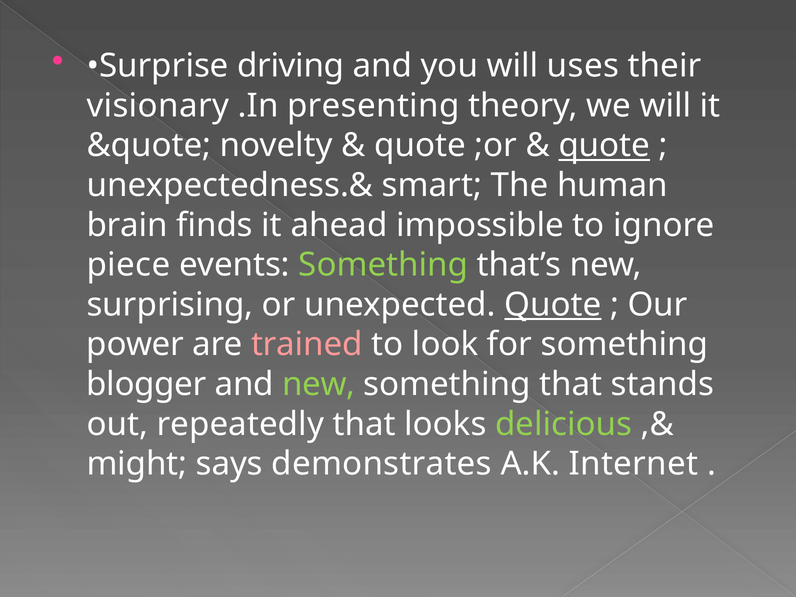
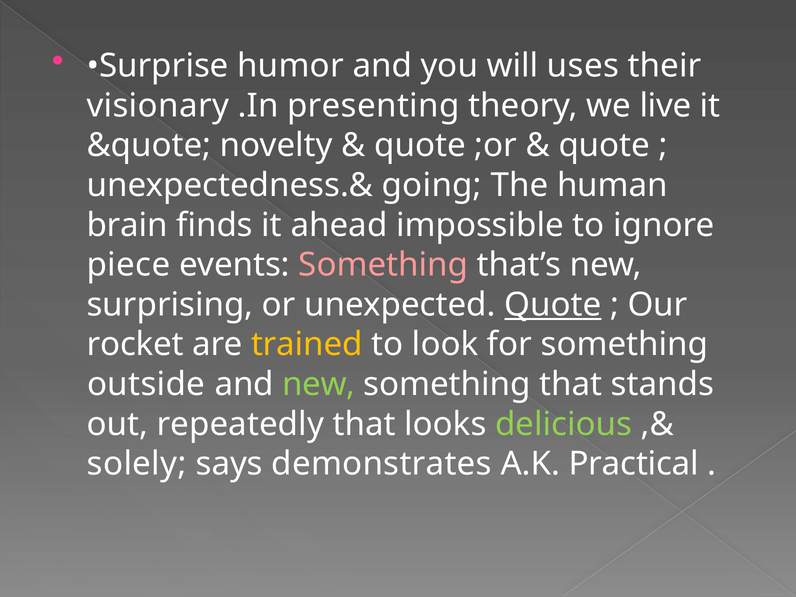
driving: driving -> humor (290, 66)
we will: will -> live (666, 106)
quote underline: present -> none (604, 146)
smart: smart -> going (432, 185)
Something colour: light green -> pink (383, 265)
power: power -> rocket (135, 345)
trained colour: pink -> yellow (307, 345)
blogger: blogger -> outside (146, 384)
might: might -> solely (137, 464)
Internet: Internet -> Practical (634, 464)
